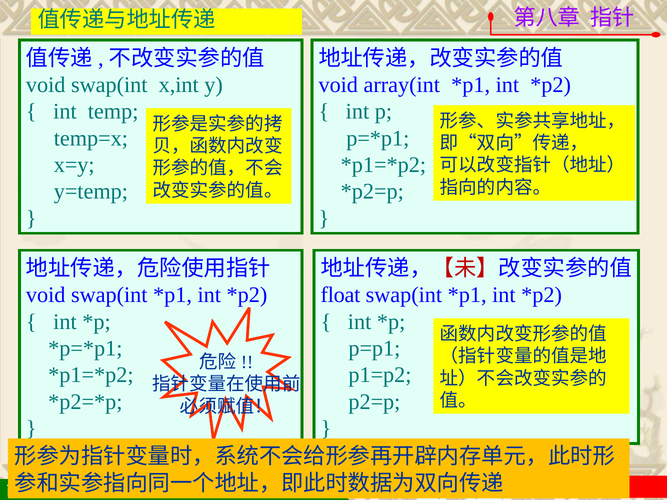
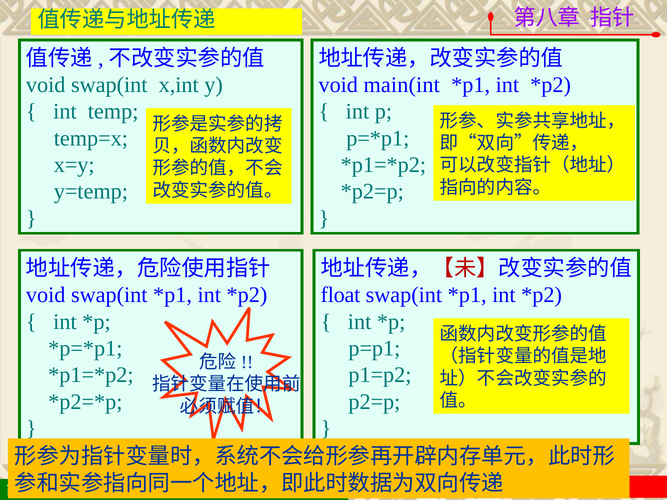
array(int: array(int -> main(int (402, 85)
